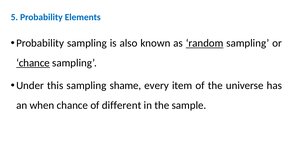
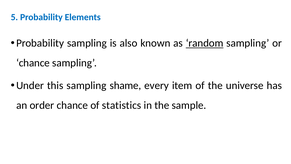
chance underline: present -> none (33, 63)
when: when -> order (42, 105)
different: different -> statistics (122, 105)
